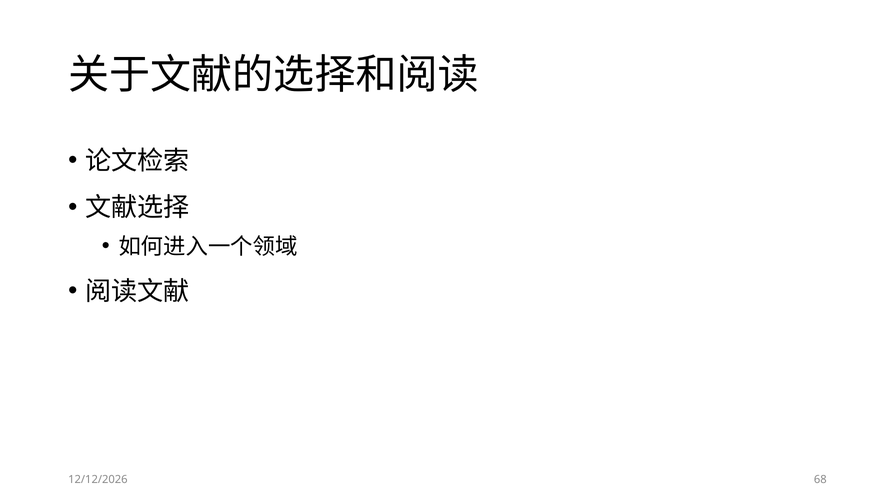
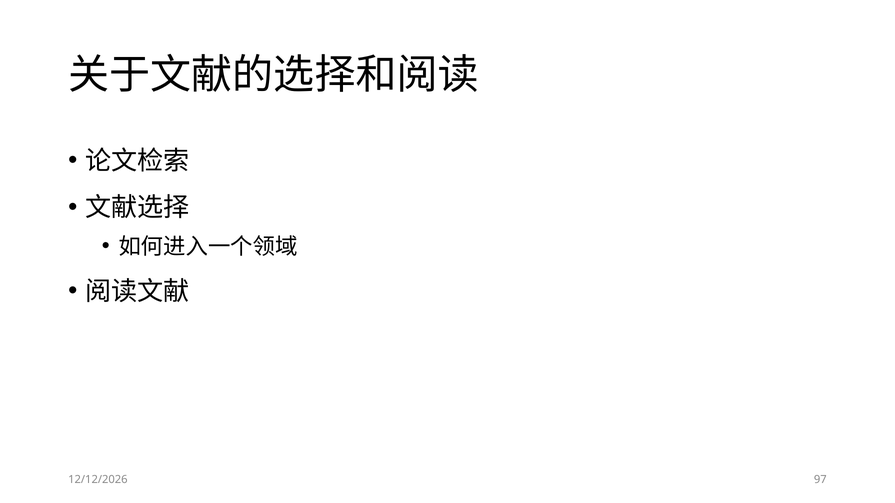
68: 68 -> 97 (820, 480)
